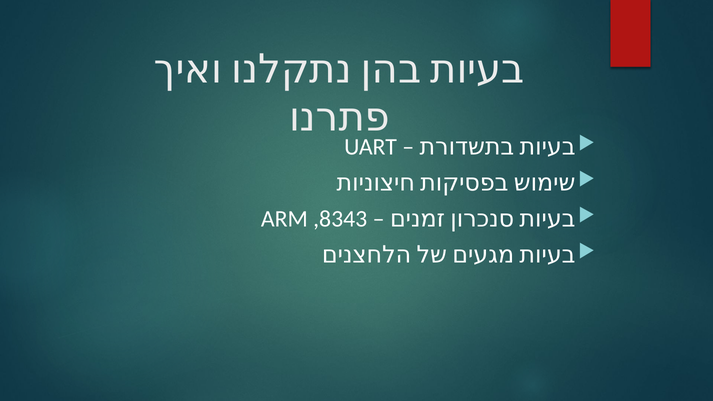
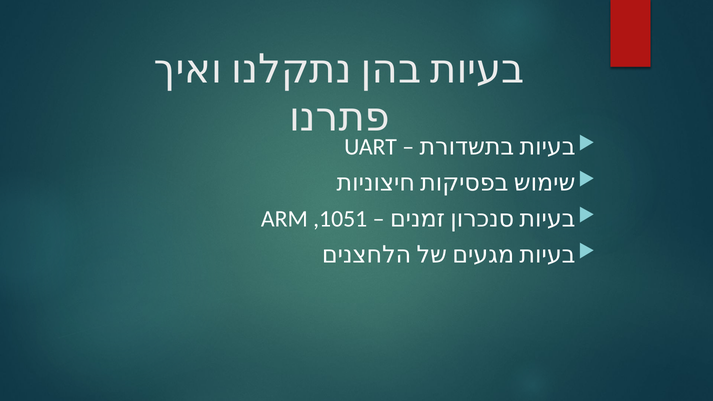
8343: 8343 -> 1051 (343, 219)
